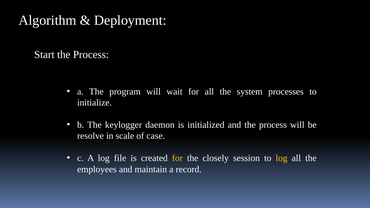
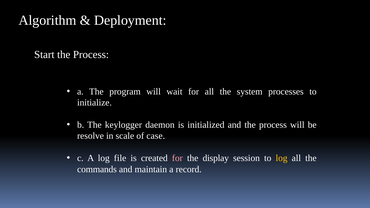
for colour: yellow -> pink (177, 158)
closely: closely -> display (216, 158)
employees: employees -> commands (97, 169)
